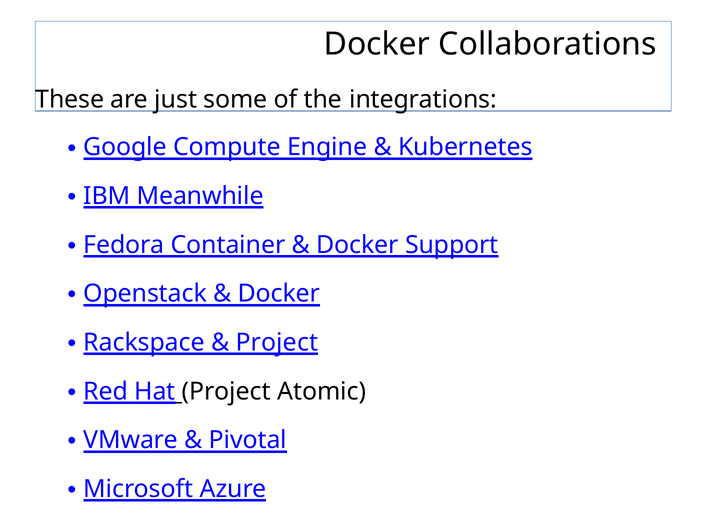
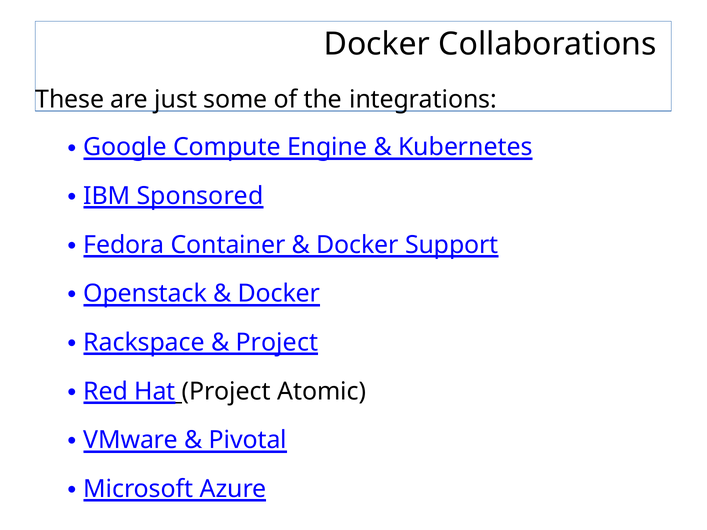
Meanwhile: Meanwhile -> Sponsored (200, 196)
